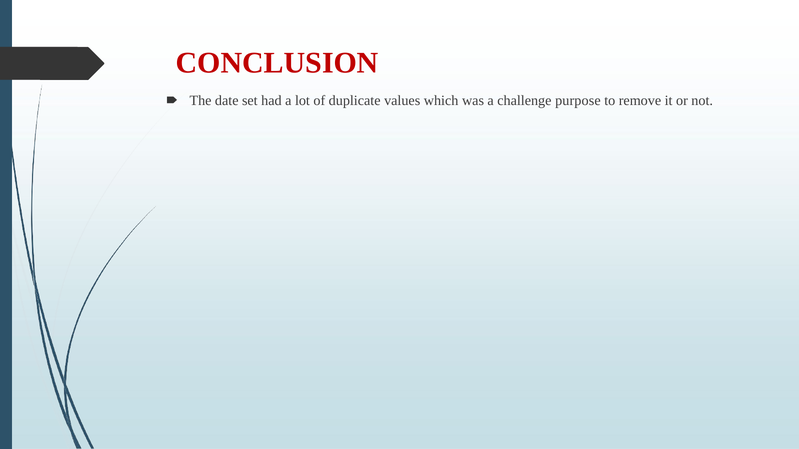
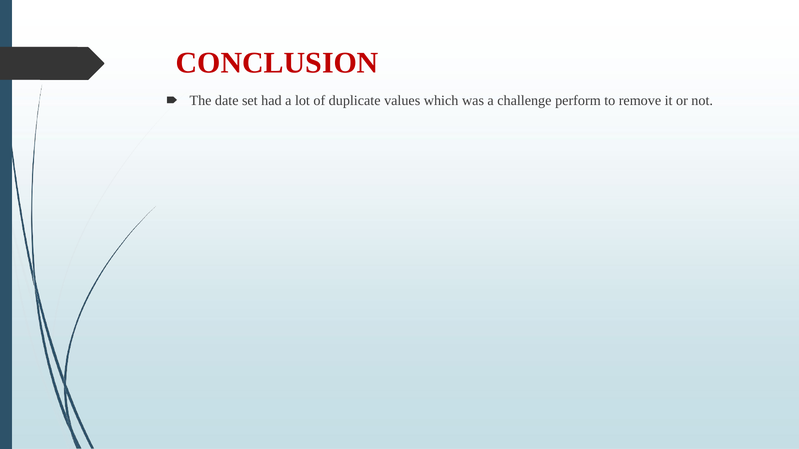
purpose: purpose -> perform (578, 101)
